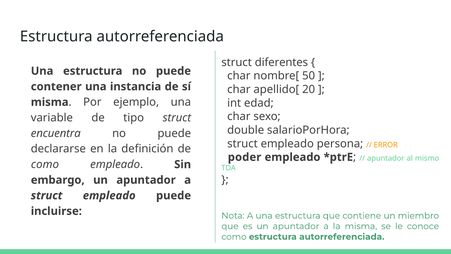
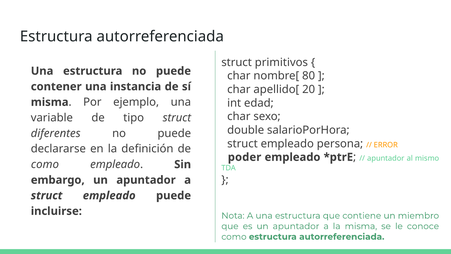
diferentes: diferentes -> primitivos (281, 62)
50: 50 -> 80 (309, 76)
encuentra: encuentra -> diferentes (56, 133)
